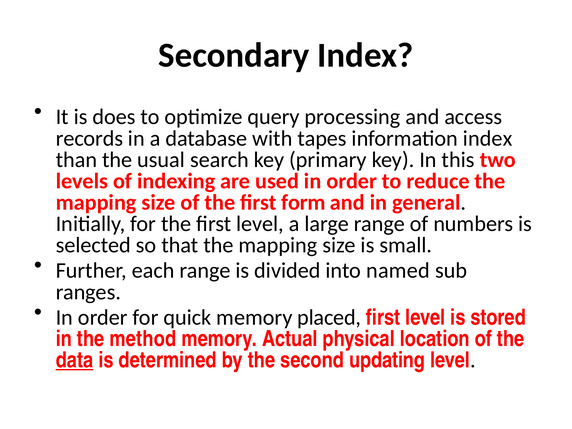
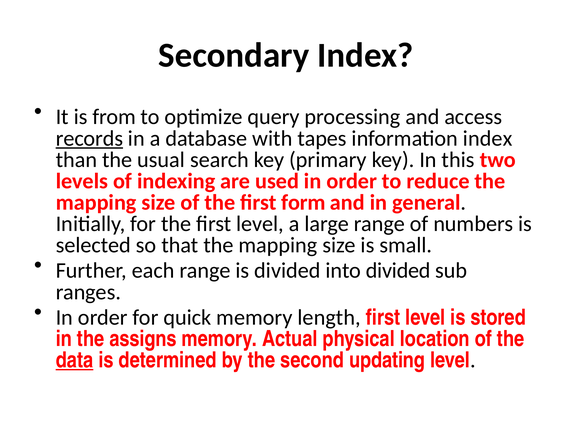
does: does -> from (114, 117)
records underline: none -> present (89, 138)
into named: named -> divided (398, 271)
placed: placed -> length (329, 317)
method: method -> assigns (143, 339)
